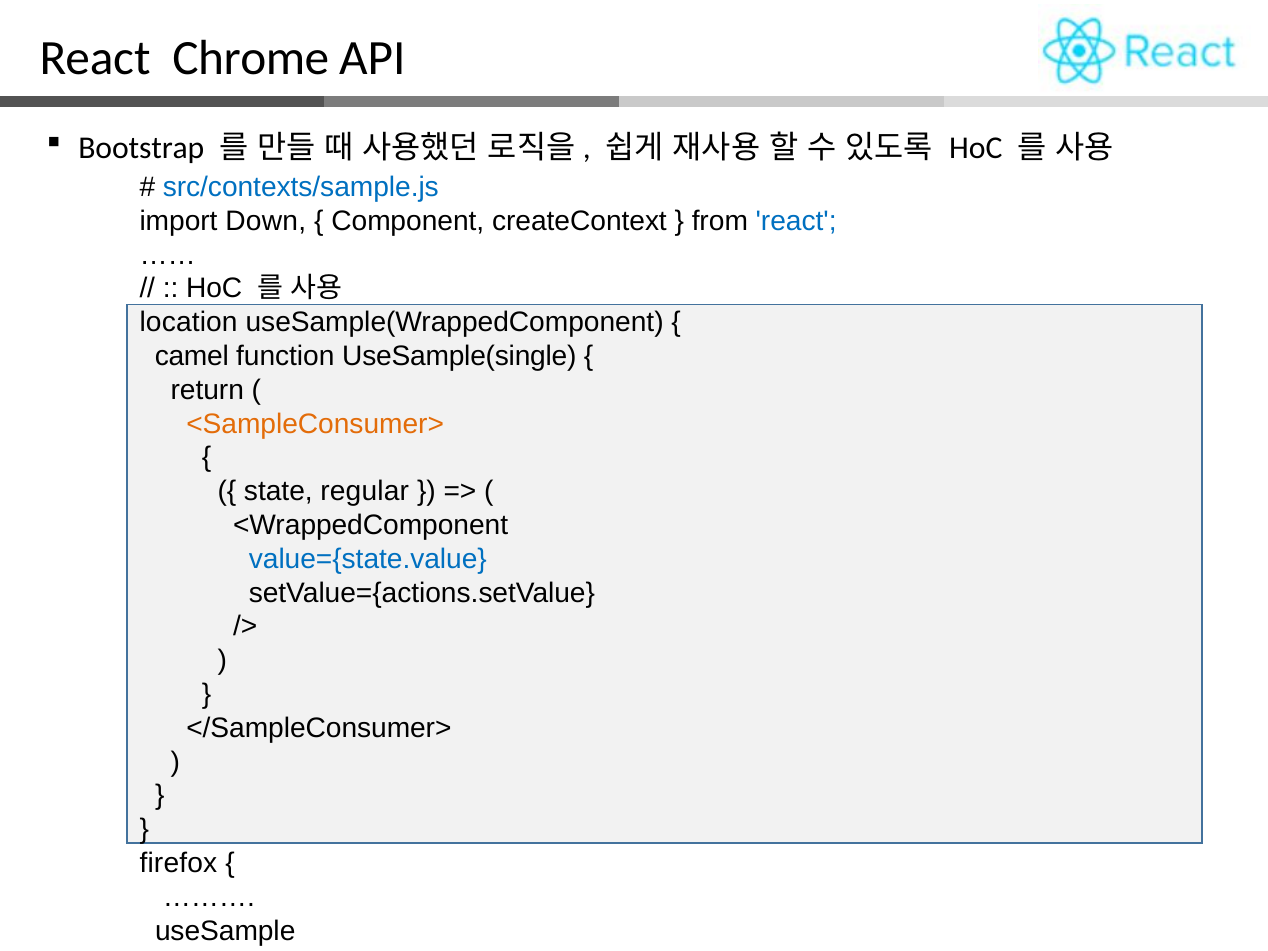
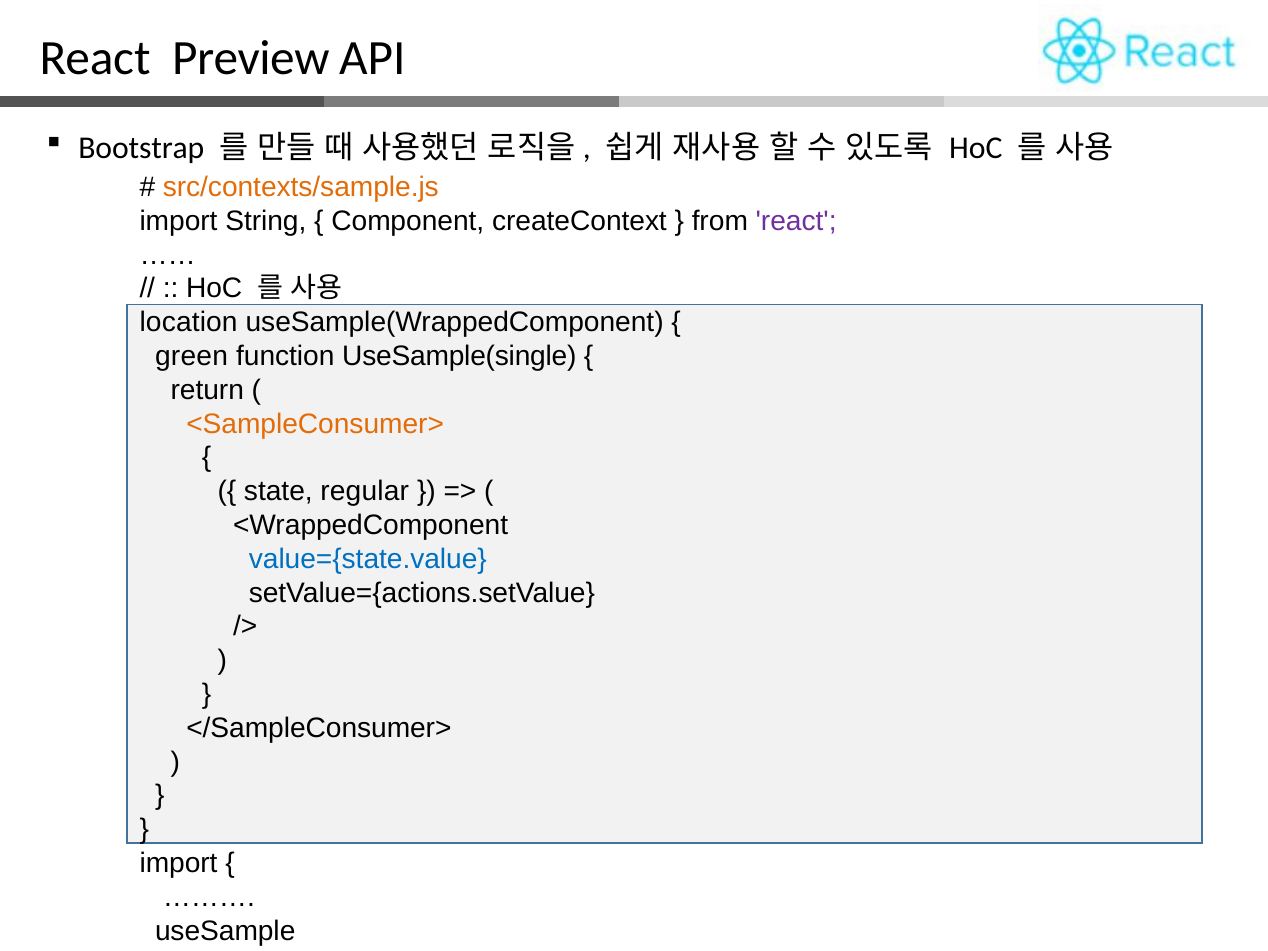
Chrome: Chrome -> Preview (251, 58)
src/contexts/sample.js colour: blue -> orange (301, 187)
Down: Down -> String (266, 221)
react colour: blue -> purple (796, 221)
camel: camel -> green (192, 356)
firefox: firefox -> import (179, 863)
